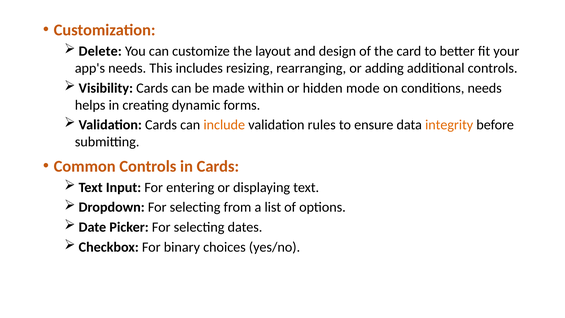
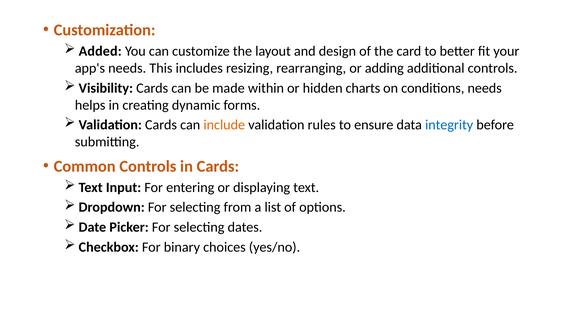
Delete: Delete -> Added (100, 51)
mode: mode -> charts (363, 88)
integrity colour: orange -> blue (449, 125)
